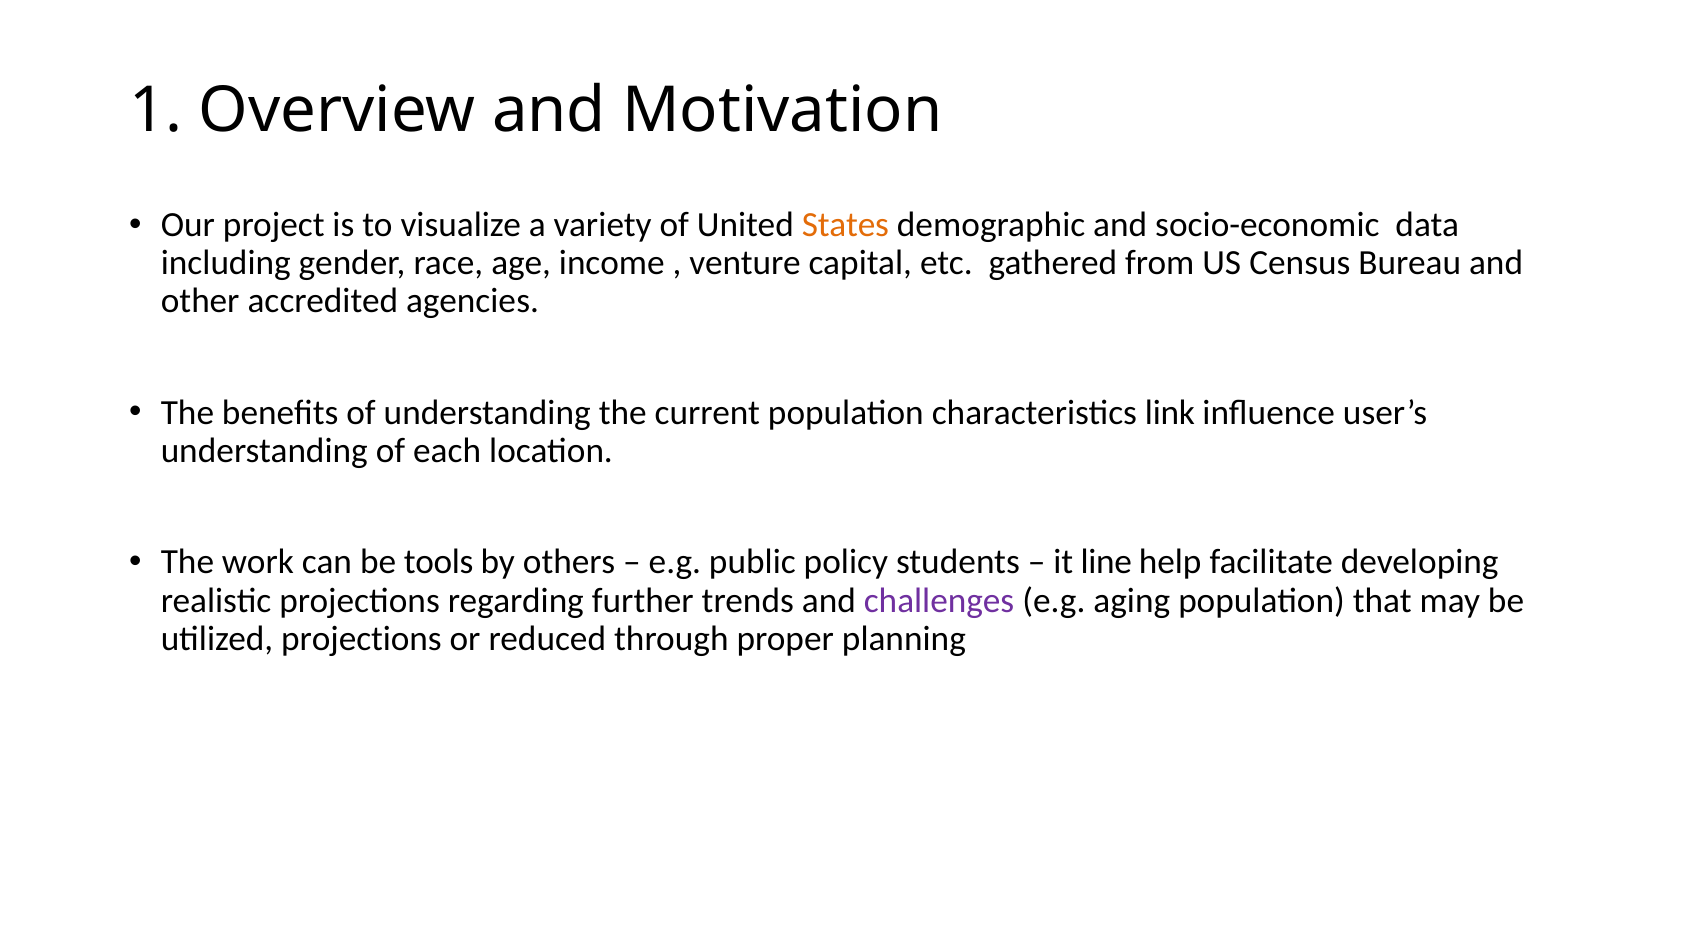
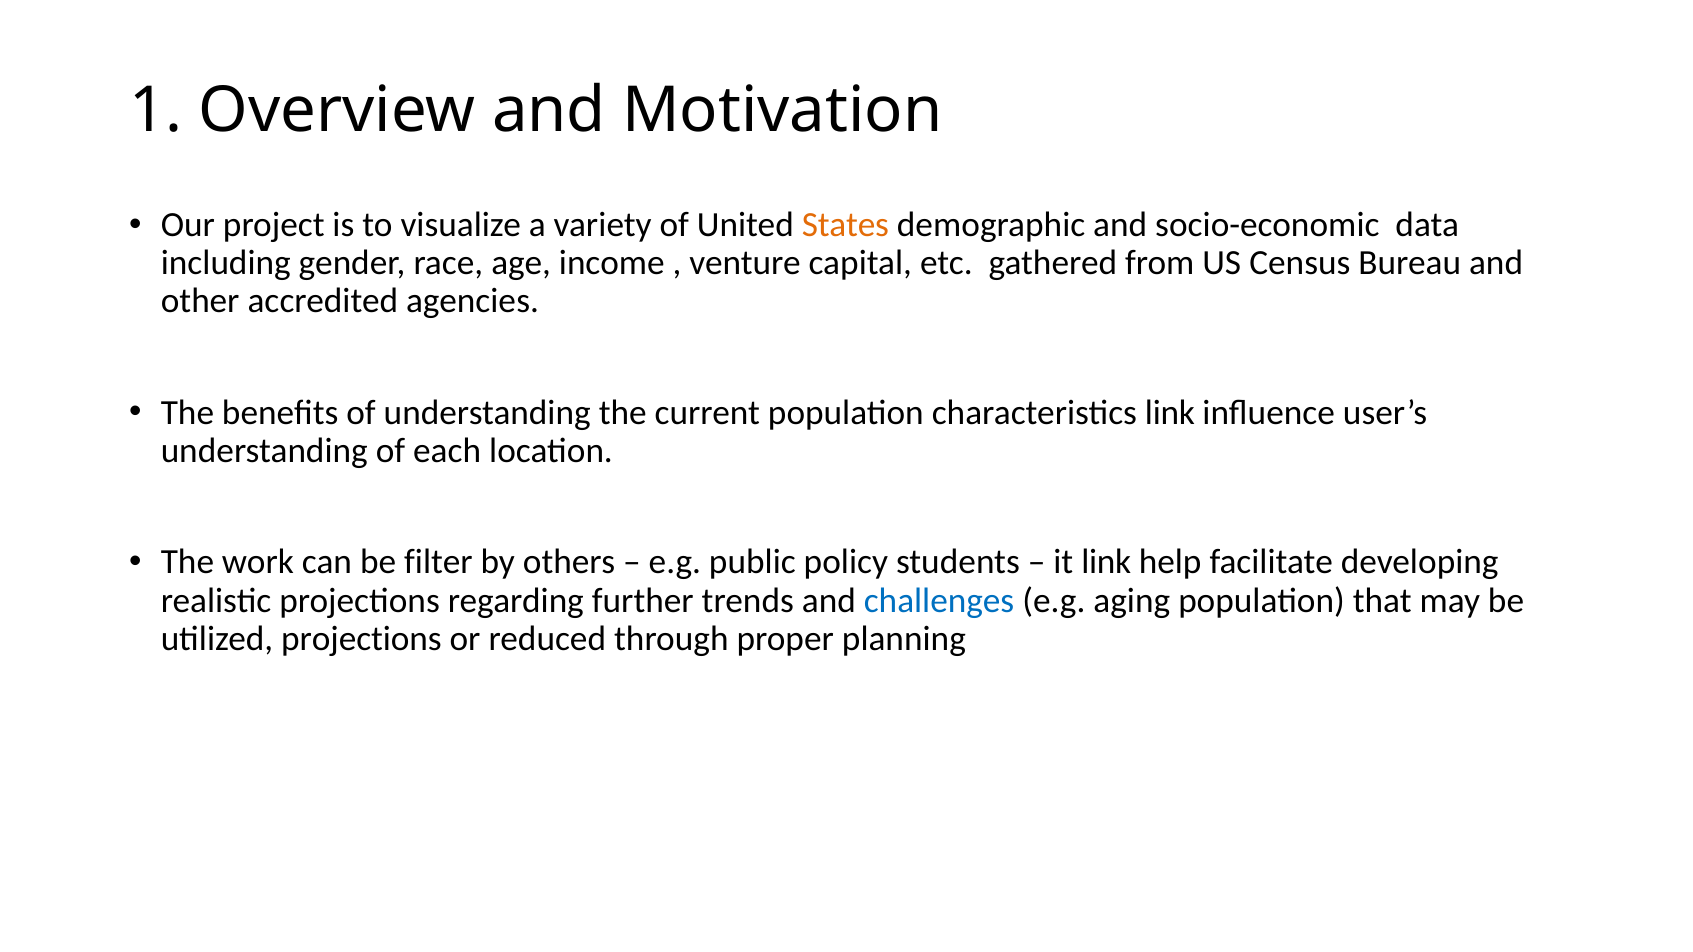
tools: tools -> filter (438, 563)
it line: line -> link (1106, 563)
challenges colour: purple -> blue (939, 601)
